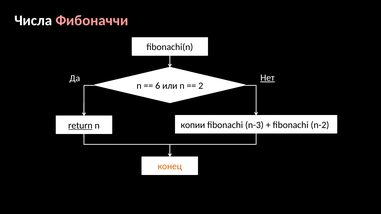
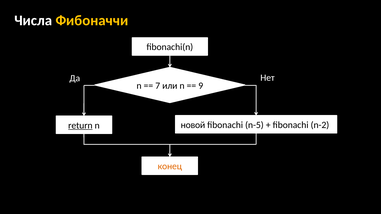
Фибоначчи colour: pink -> yellow (92, 20)
Нет underline: present -> none (267, 78)
6: 6 -> 7 (158, 86)
2: 2 -> 9 (201, 86)
копии: копии -> новой (193, 125)
n-3: n-3 -> n-5 (254, 125)
